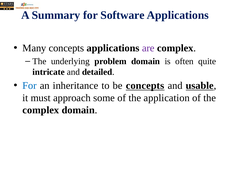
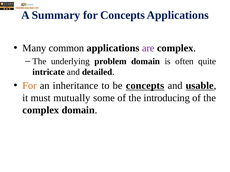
for Software: Software -> Concepts (123, 15)
Many concepts: concepts -> common (66, 48)
For colour: blue -> orange (30, 86)
approach: approach -> mutually (72, 98)
application: application -> introducing (167, 98)
